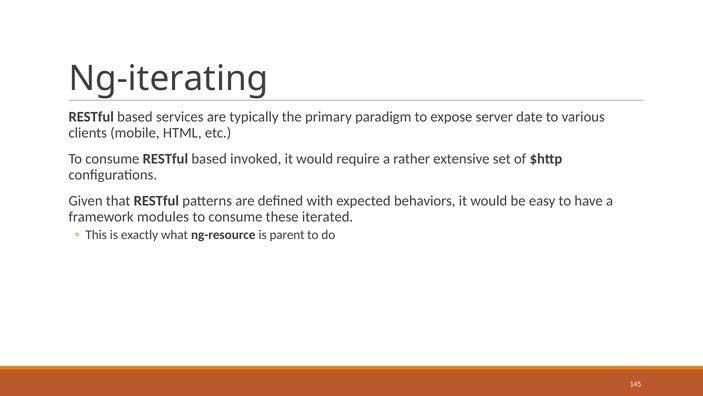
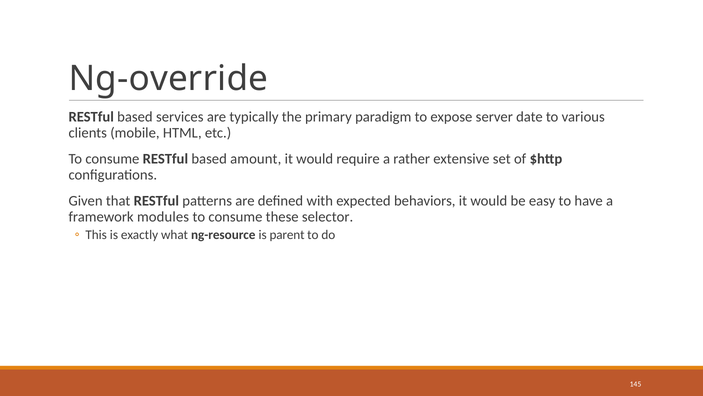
Ng-iterating: Ng-iterating -> Ng-override (168, 79)
invoked: invoked -> amount (256, 159)
iterated: iterated -> selector (328, 216)
